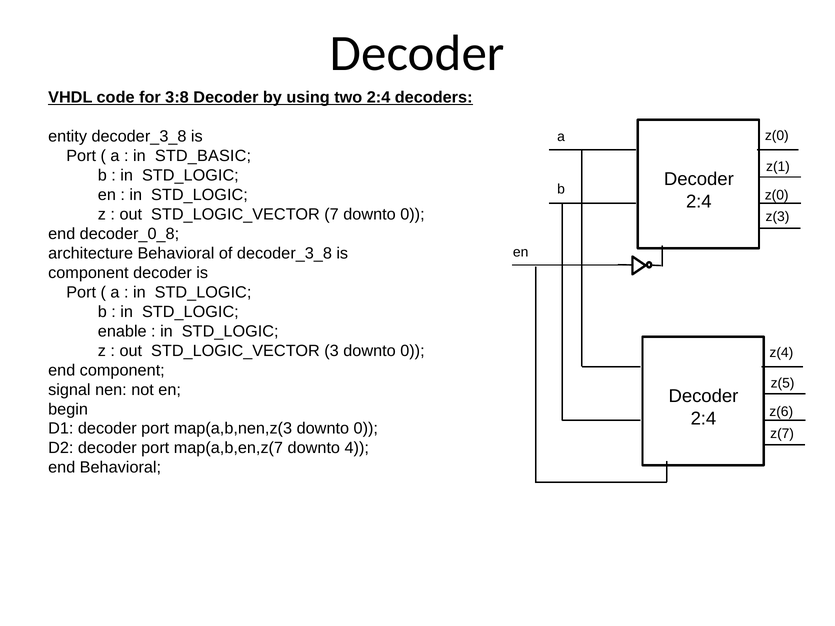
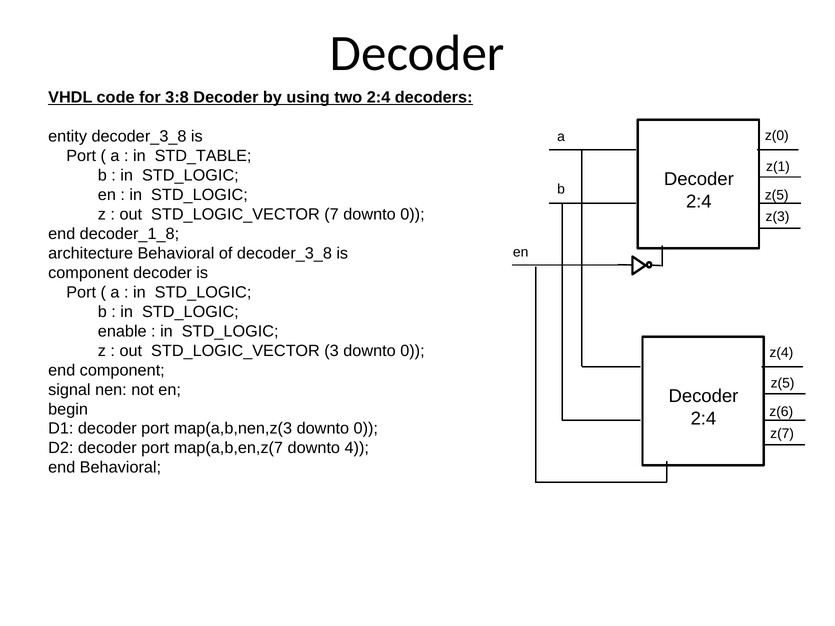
STD_BASIC: STD_BASIC -> STD_TABLE (203, 156)
z(0: z(0 -> z(5 (777, 195)
decoder_0_8: decoder_0_8 -> decoder_1_8 (129, 234)
